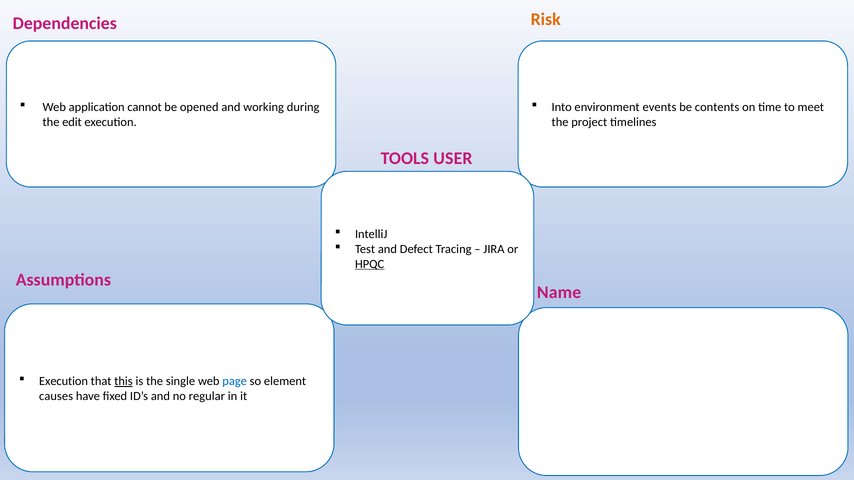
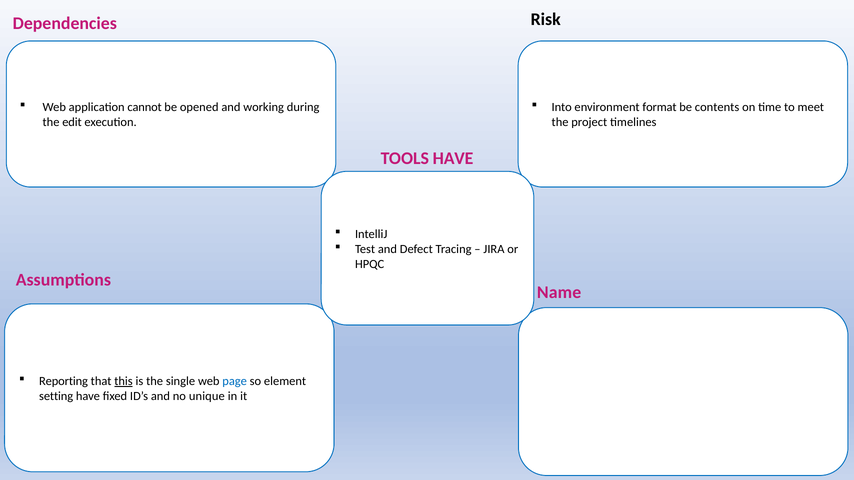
Risk colour: orange -> black (546, 19)
events: events -> format (660, 107)
TOOLS USER: USER -> HAVE (453, 159)
HPQC underline: present -> none (370, 264)
Execution: Execution -> Reporting (64, 381)
causes: causes -> setting (56, 396)
regular: regular -> unique (207, 396)
